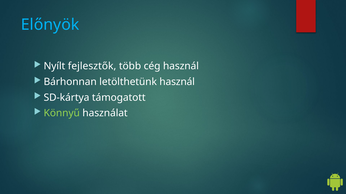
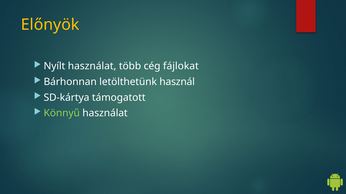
Előnyök colour: light blue -> yellow (50, 25)
Nyílt fejlesztők: fejlesztők -> használat (92, 66)
cég használ: használ -> fájlokat (181, 66)
